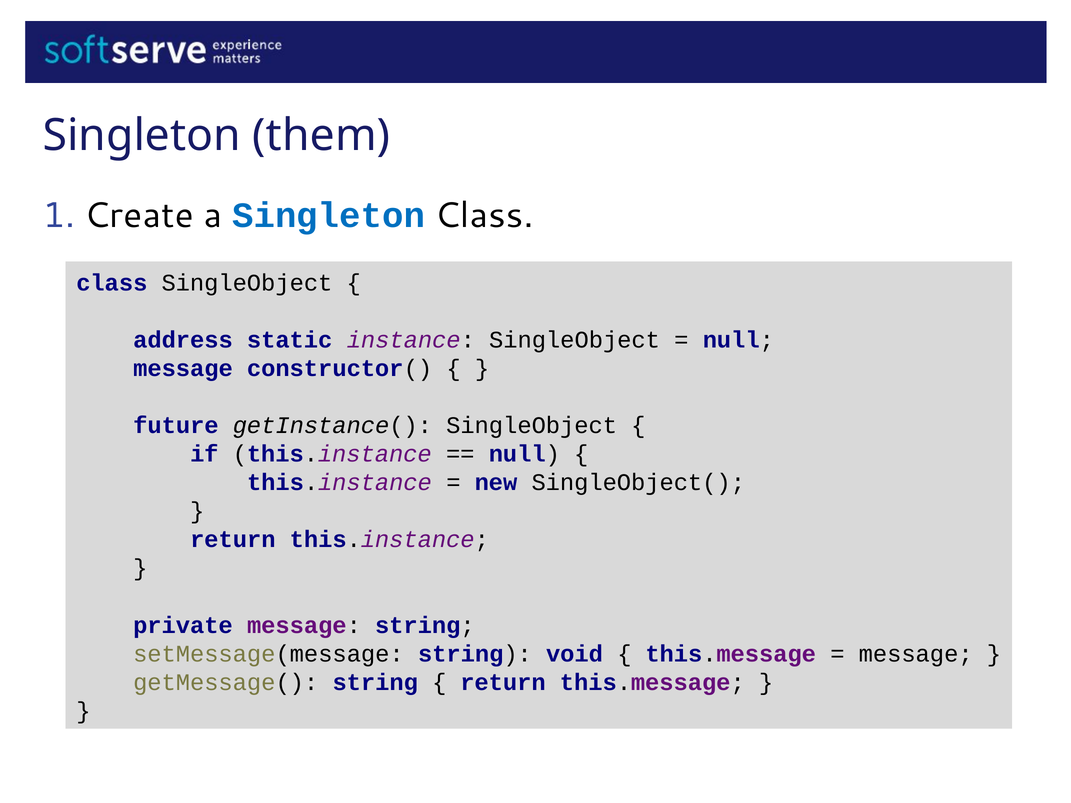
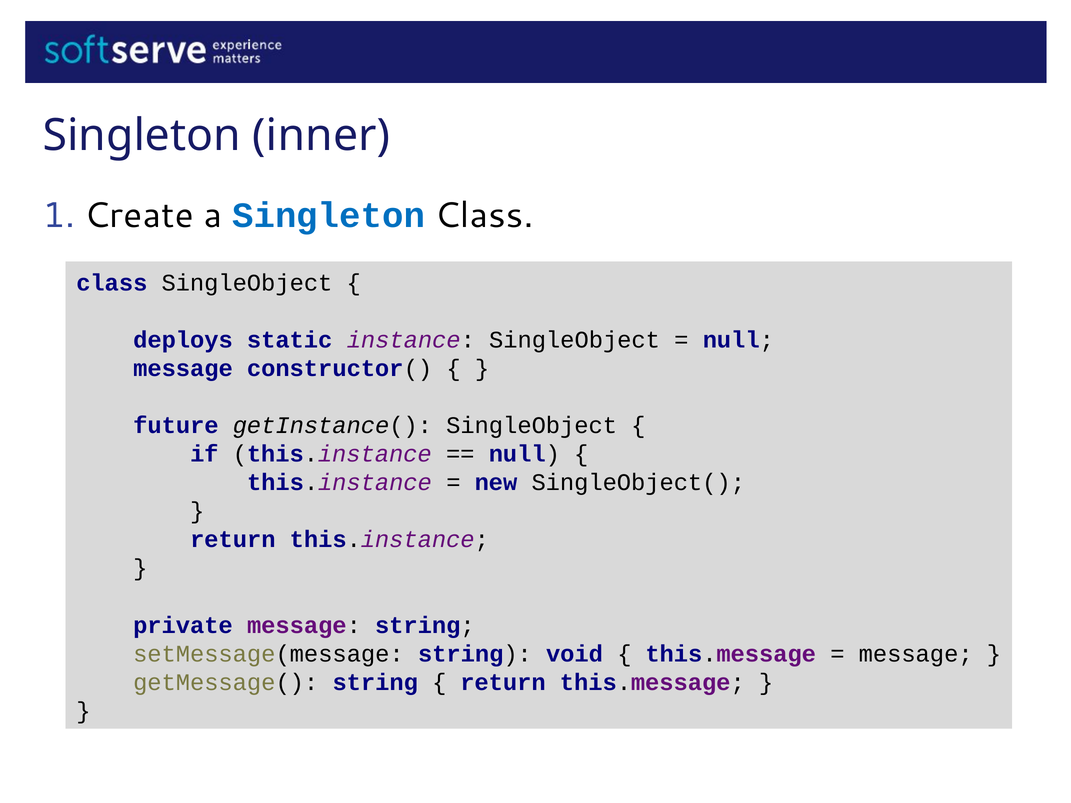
them: them -> inner (321, 136)
address: address -> deploys (183, 340)
